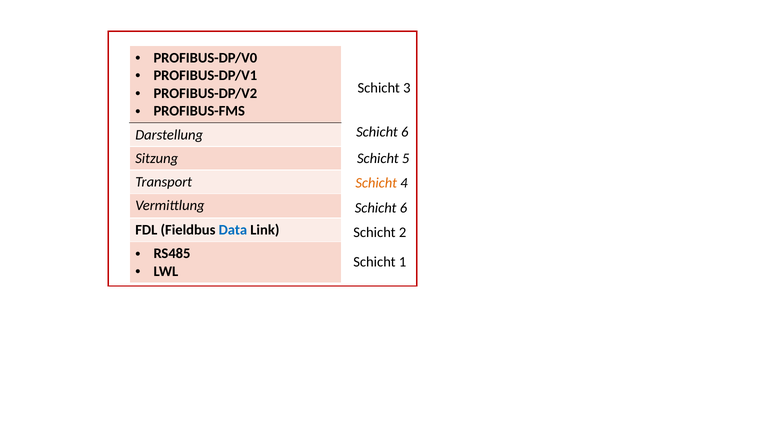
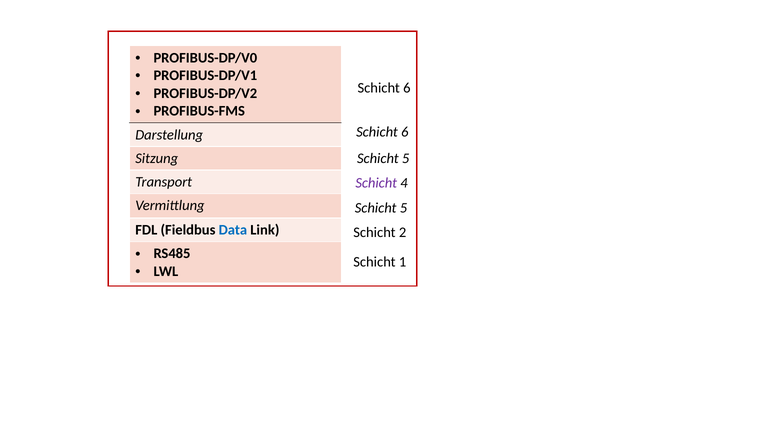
3: 3 -> 6 (407, 88)
Schicht colour: orange -> purple (376, 183)
6: 6 -> 5 (403, 208)
